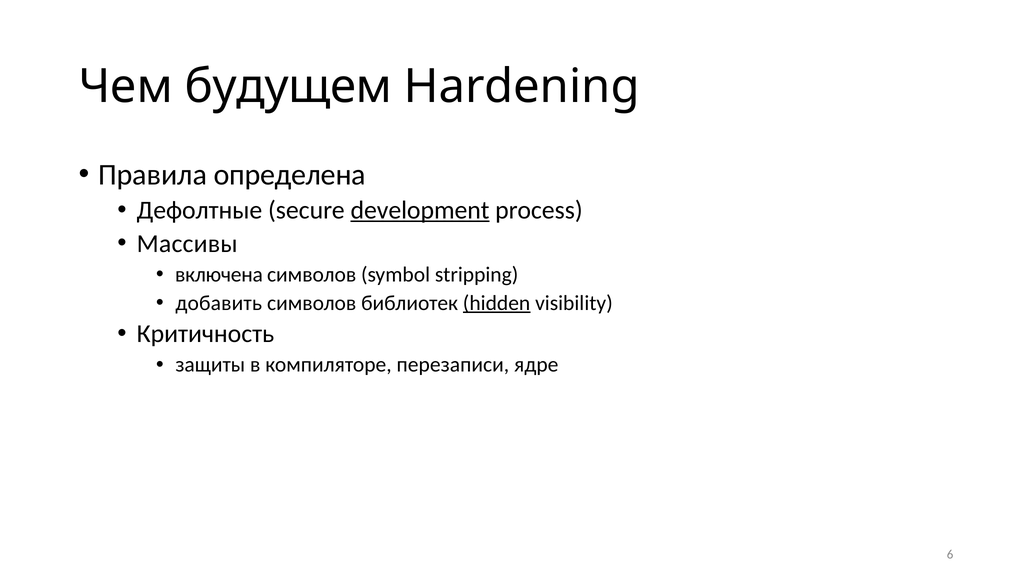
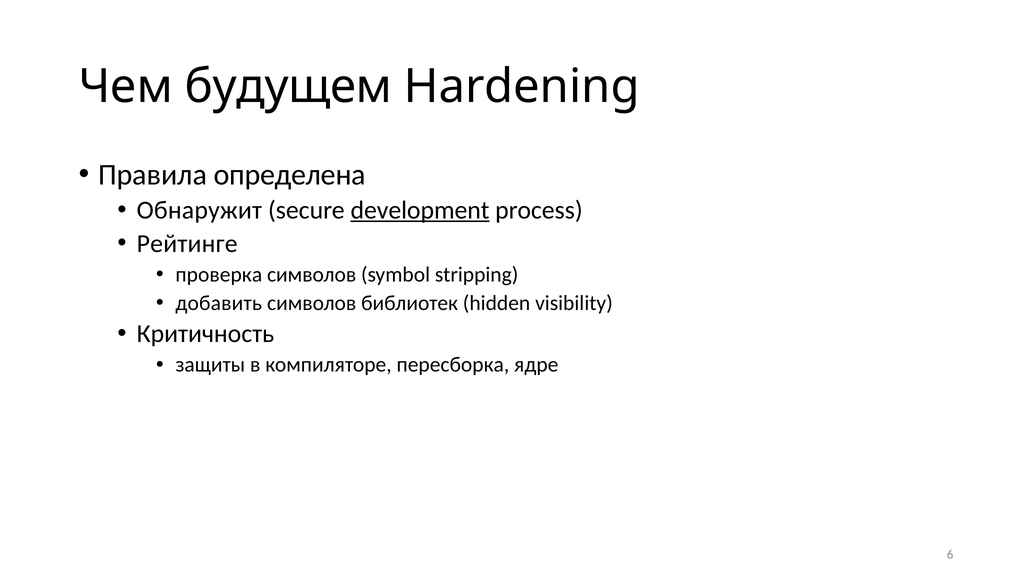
Дефолтные: Дефолтные -> Обнаружит (199, 210)
Массивы: Массивы -> Рейтинге (187, 243)
включена: включена -> проверка (219, 274)
hidden underline: present -> none (497, 303)
перезаписи: перезаписи -> пересборка (453, 365)
